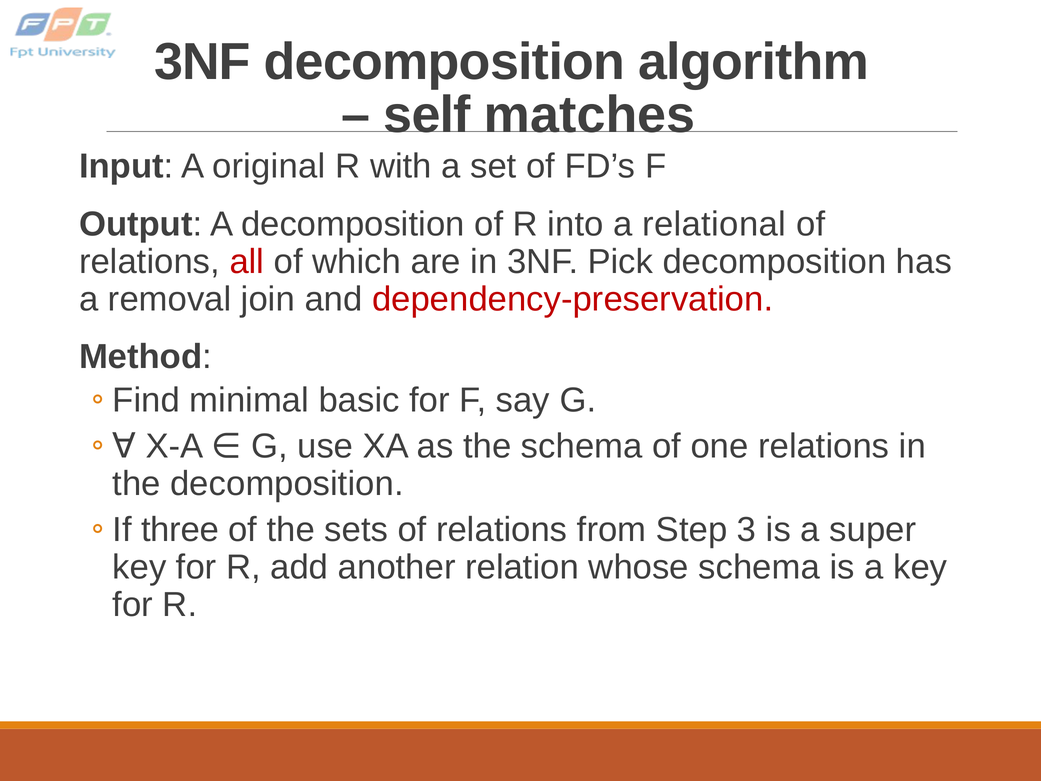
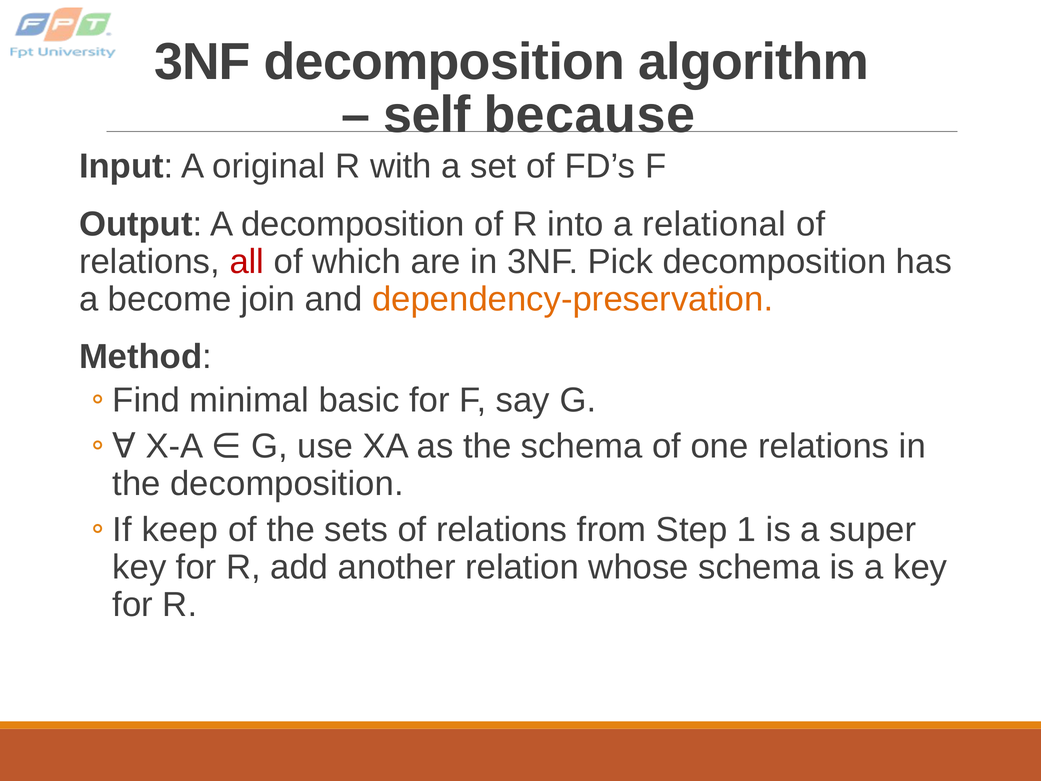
matches: matches -> because (589, 115)
removal: removal -> become (170, 299)
dependency-preservation colour: red -> orange (573, 299)
three: three -> keep (180, 530)
3: 3 -> 1 (746, 530)
